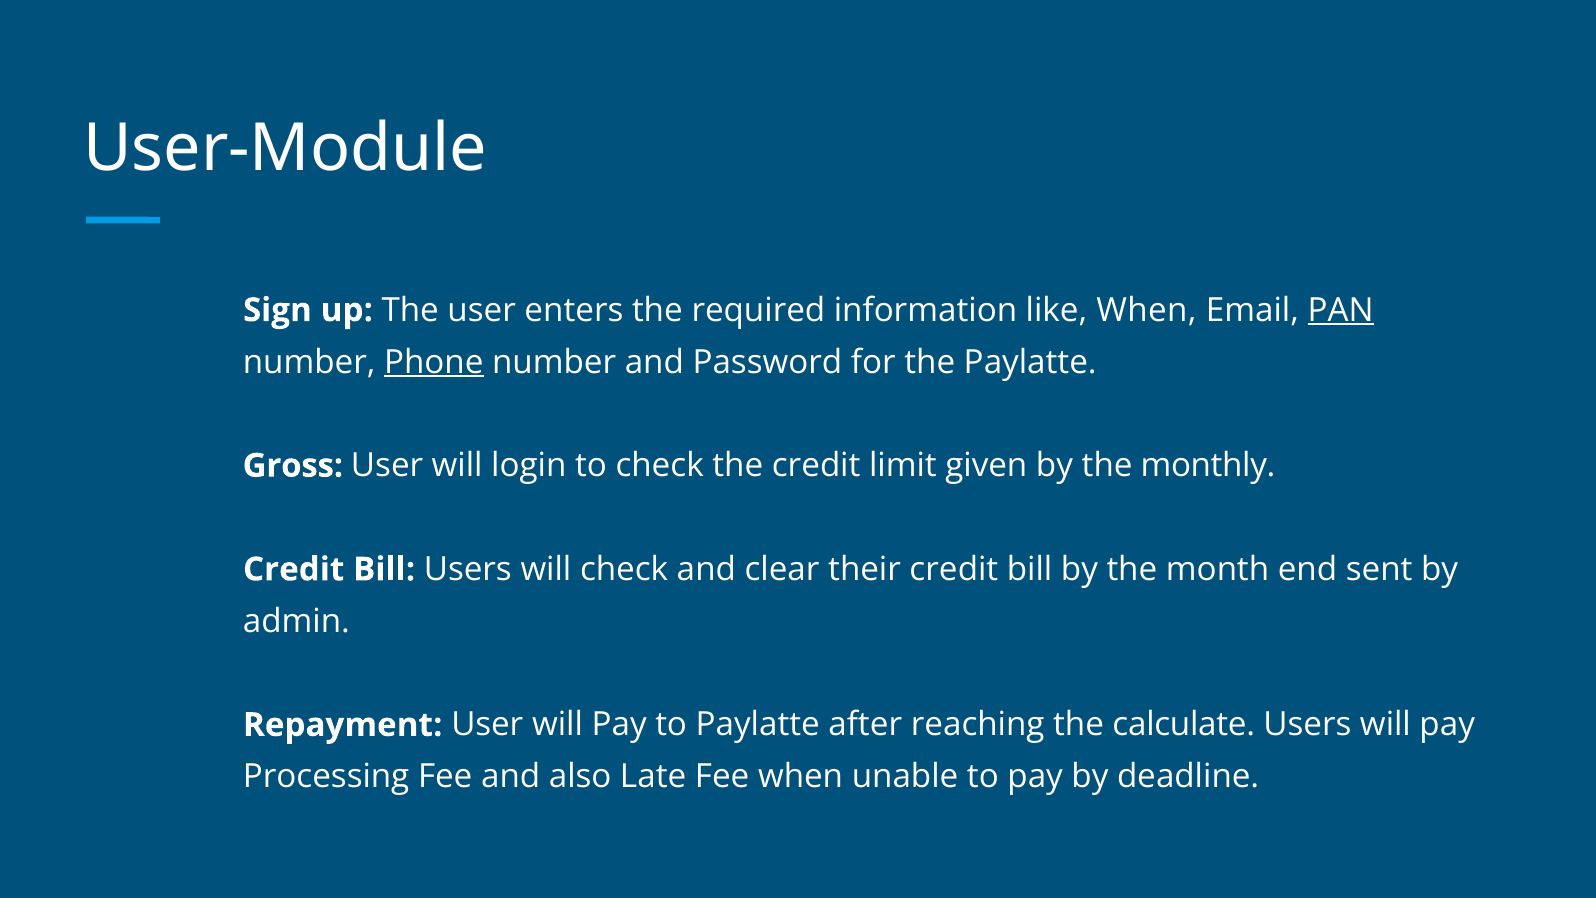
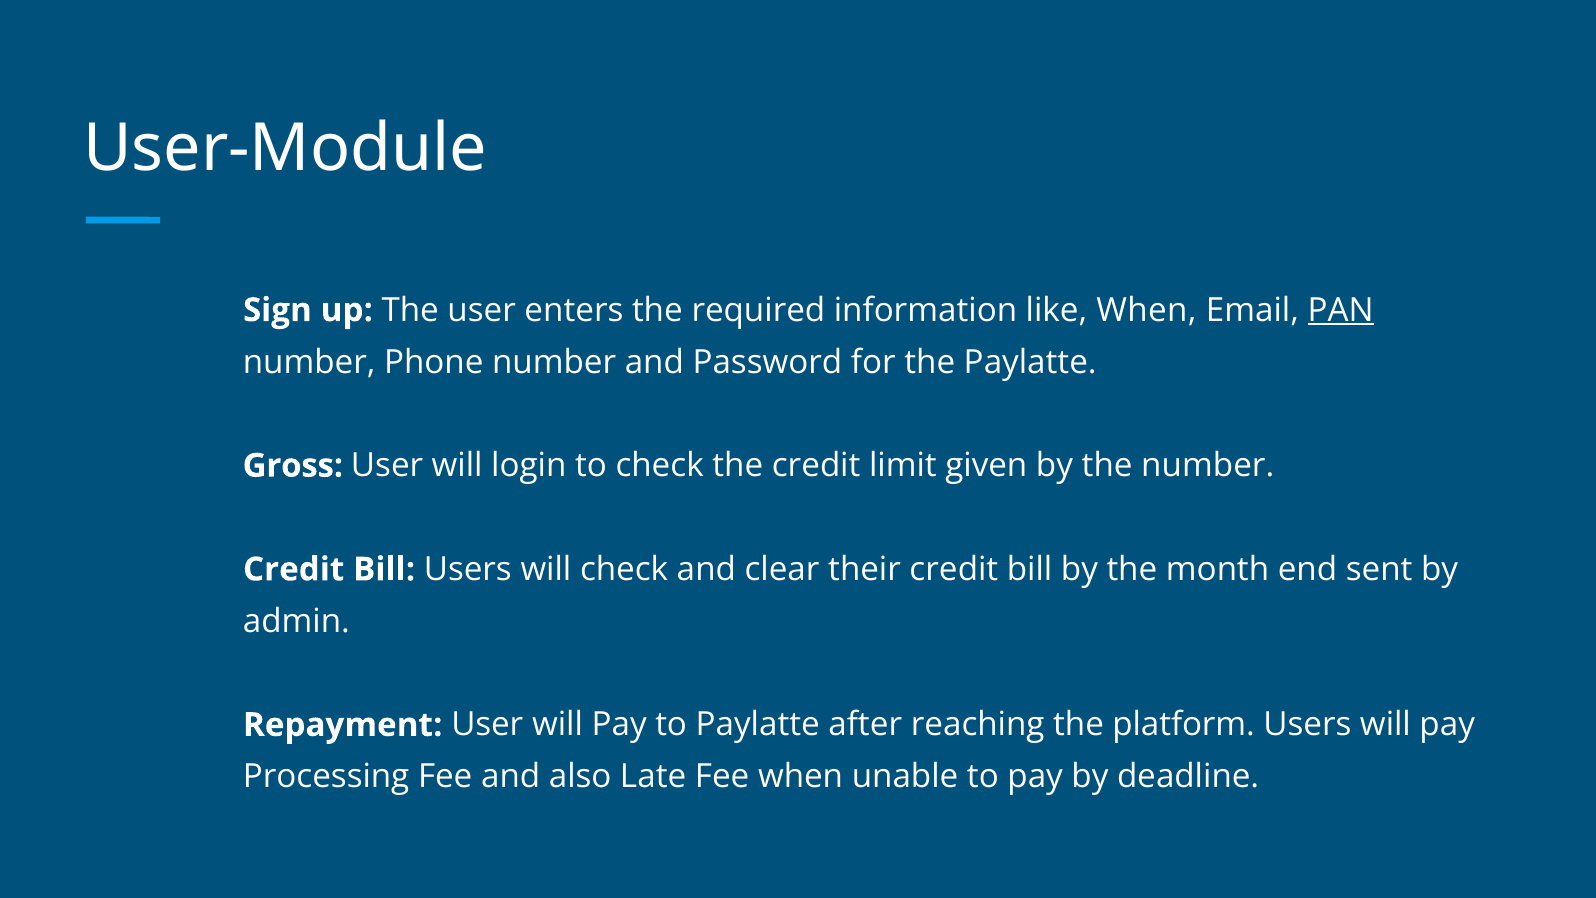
Phone underline: present -> none (434, 362)
the monthly: monthly -> number (1208, 466)
calculate: calculate -> platform (1184, 725)
